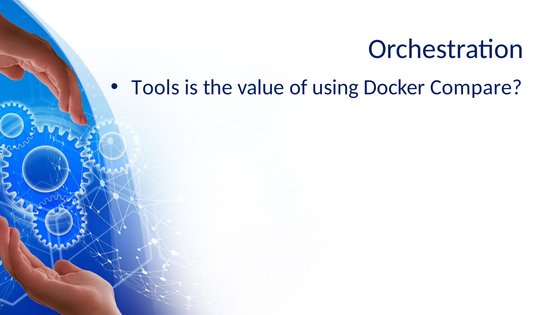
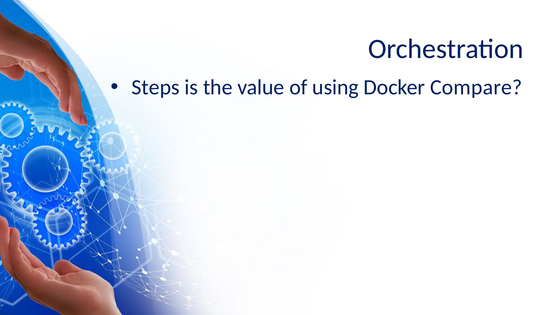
Tools: Tools -> Steps (156, 87)
